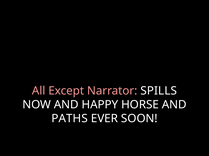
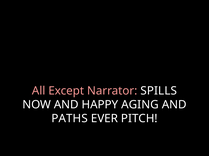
HORSE: HORSE -> AGING (140, 105)
SOON: SOON -> PITCH (139, 119)
